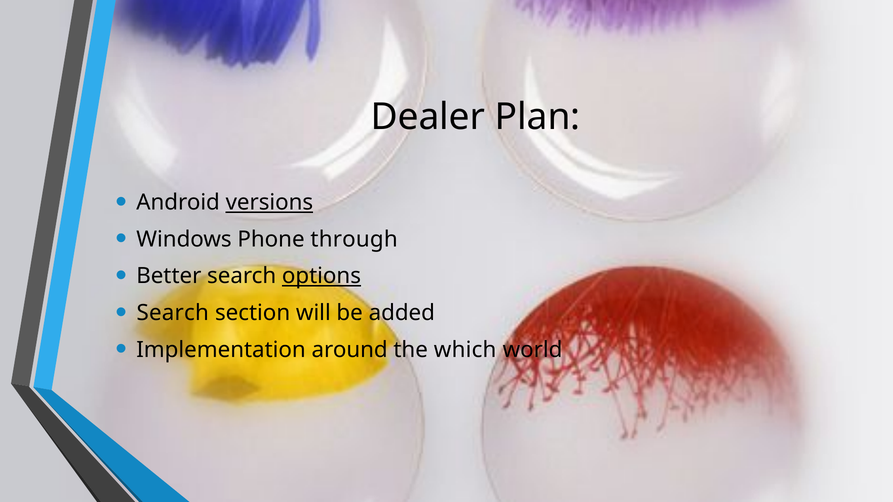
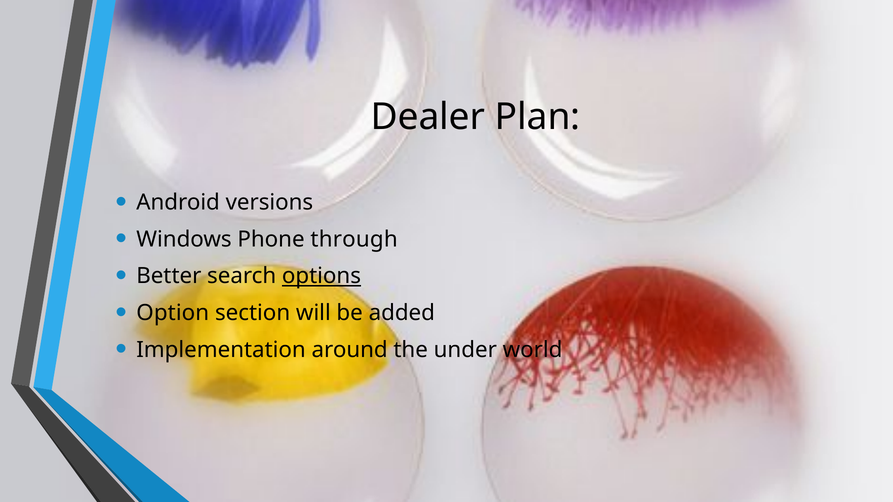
versions underline: present -> none (269, 203)
Search: Search -> Option (173, 313)
which: which -> under (465, 350)
